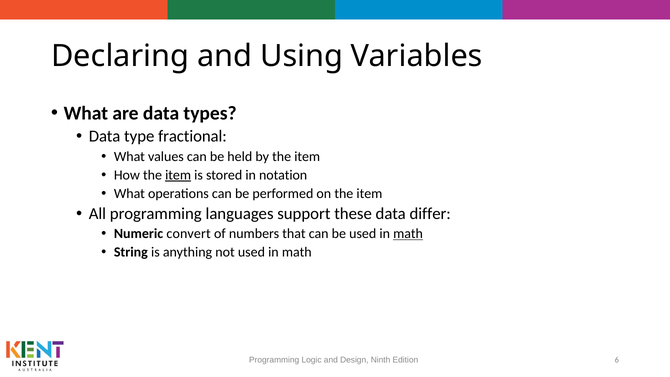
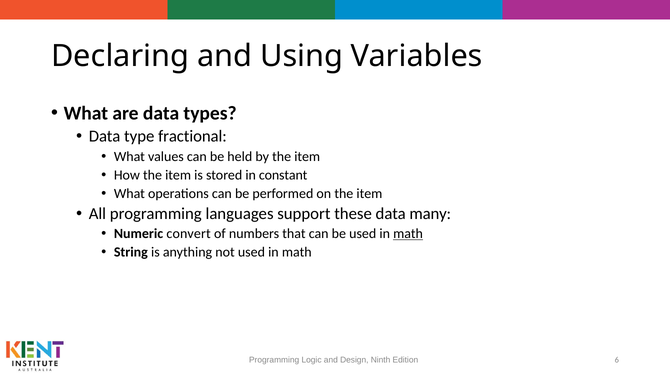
item underline: present -> none (178, 175)
notation: notation -> constant (283, 175)
differ: differ -> many (430, 214)
